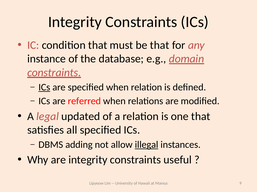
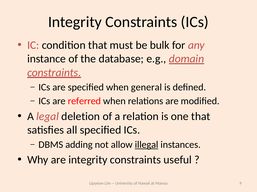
be that: that -> bulk (160, 45)
ICs underline: present -> none (44, 88)
when relation: relation -> general (146, 88)
updated: updated -> deletion (81, 117)
